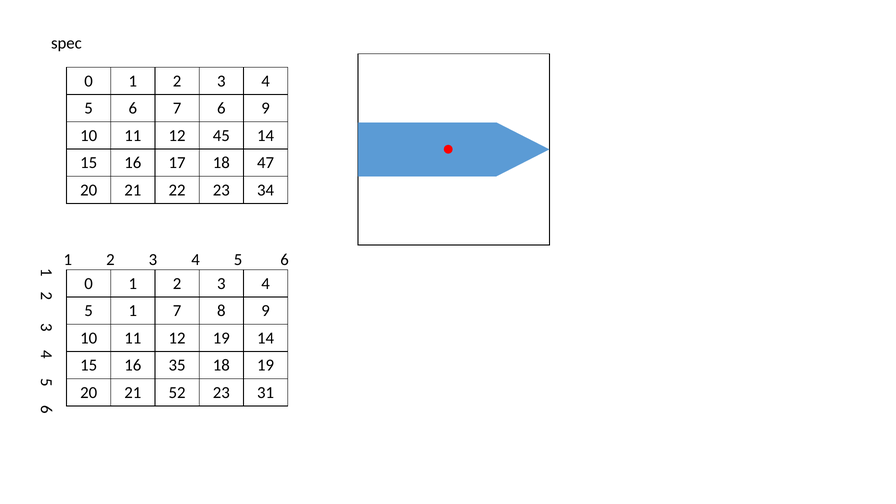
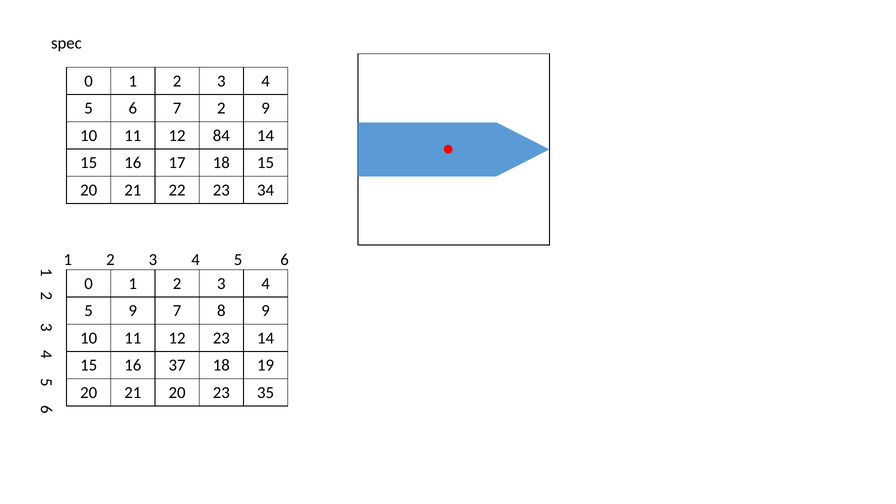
7 6: 6 -> 2 (221, 108)
45: 45 -> 84 (221, 135)
18 47: 47 -> 15 (266, 163)
5 1: 1 -> 9 (133, 311)
12 19: 19 -> 23 (221, 338)
35: 35 -> 37 (177, 365)
21 52: 52 -> 20 (177, 393)
31: 31 -> 35 (266, 393)
